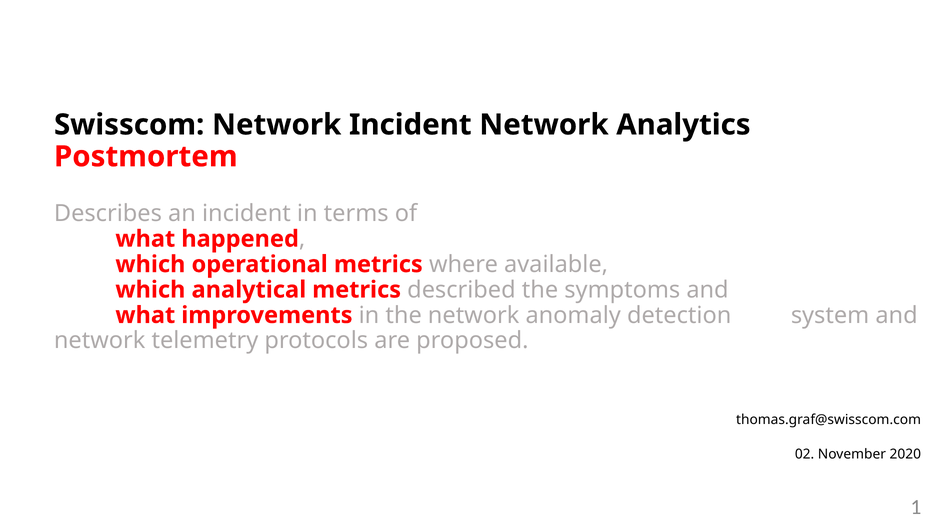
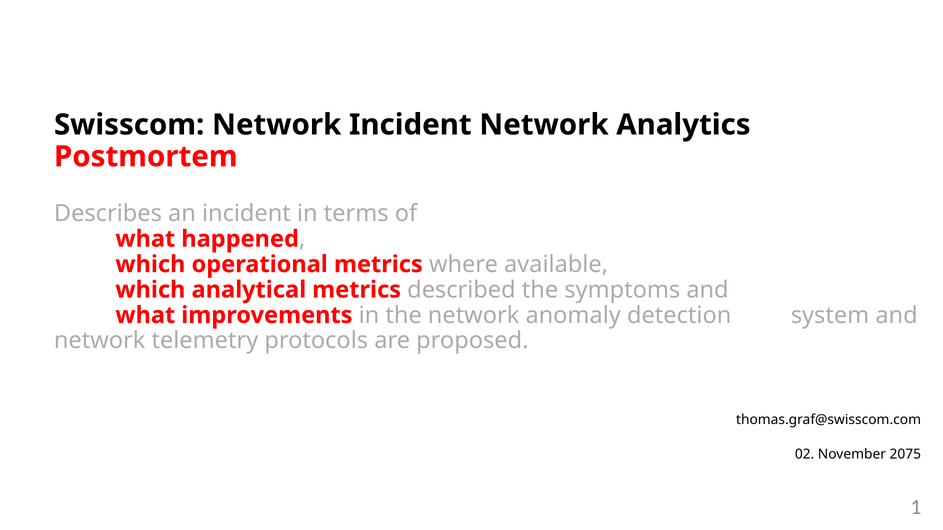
2020: 2020 -> 2075 (905, 455)
